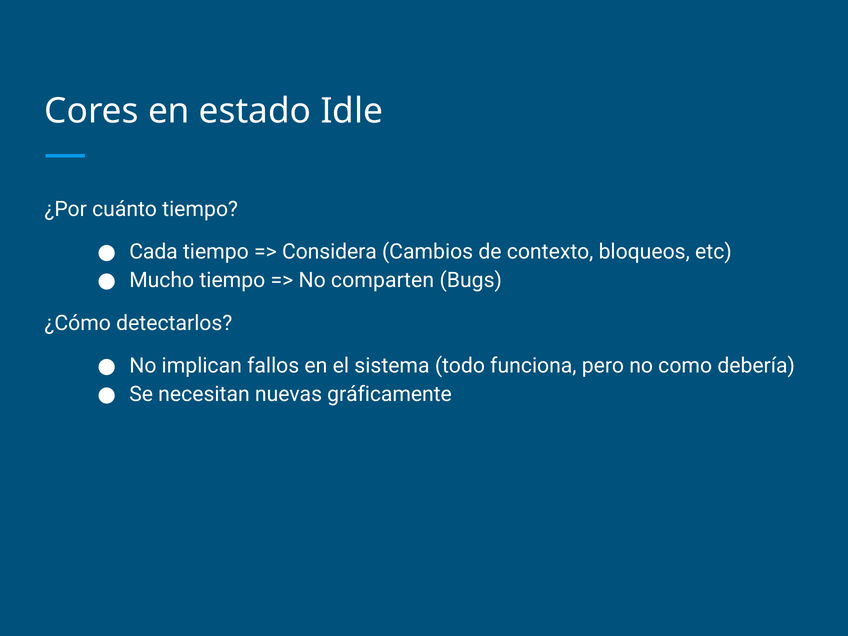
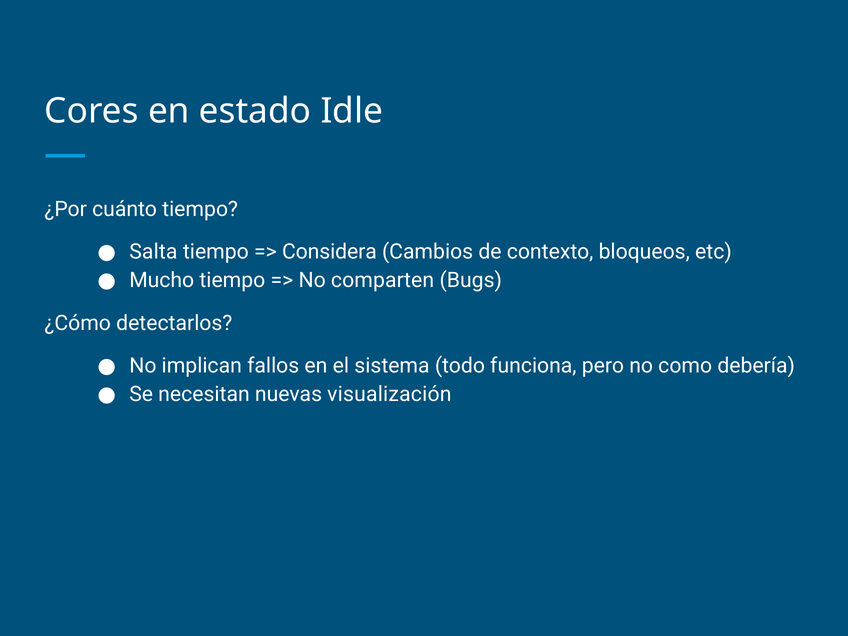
Cada: Cada -> Salta (153, 252)
gráficamente: gráficamente -> visualización (389, 394)
